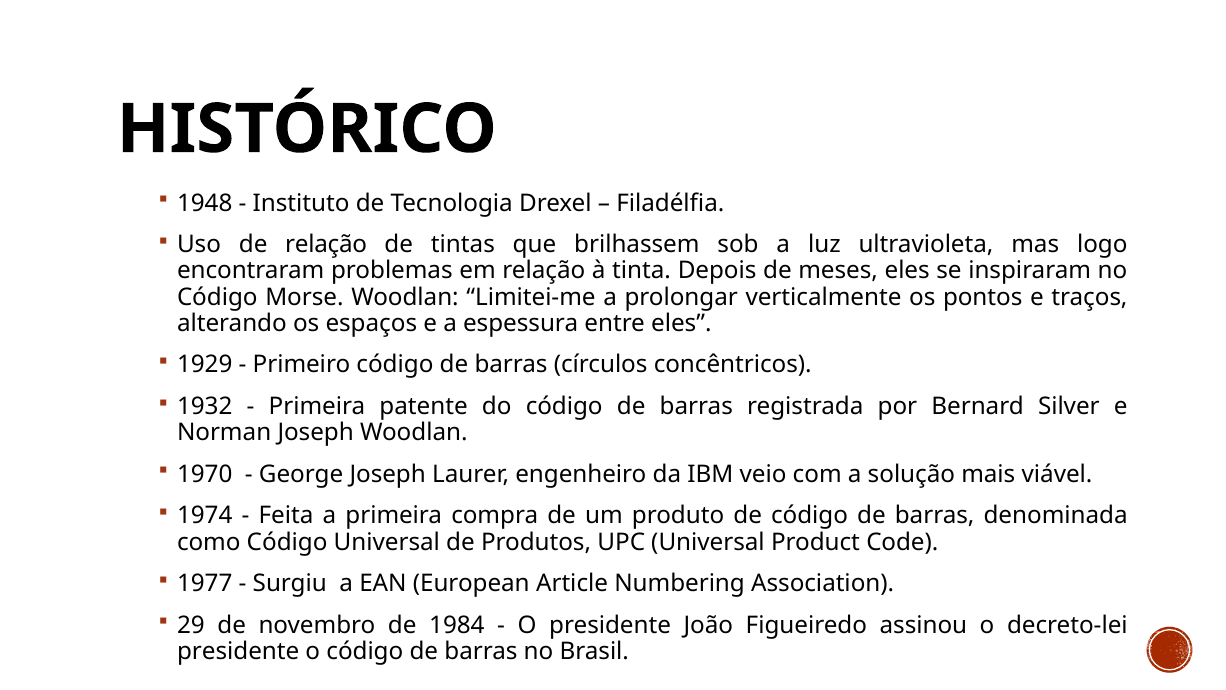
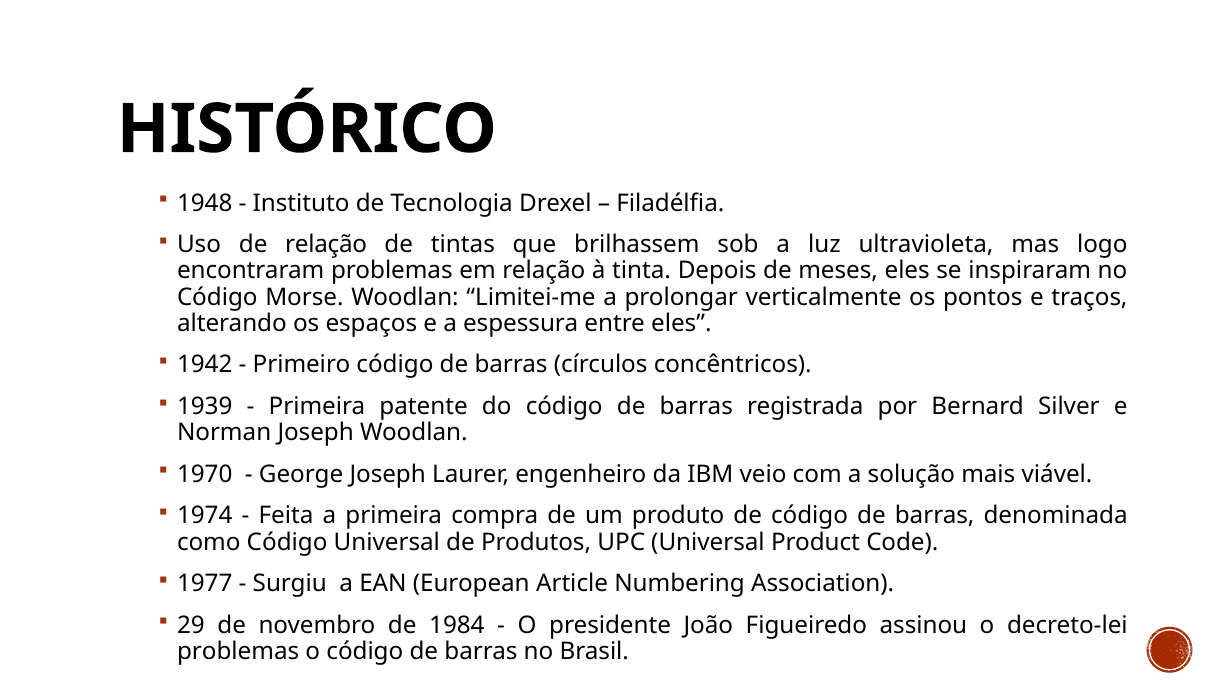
1929: 1929 -> 1942 (205, 365)
1932: 1932 -> 1939 (205, 406)
presidente: presidente -> problemas (238, 651)
